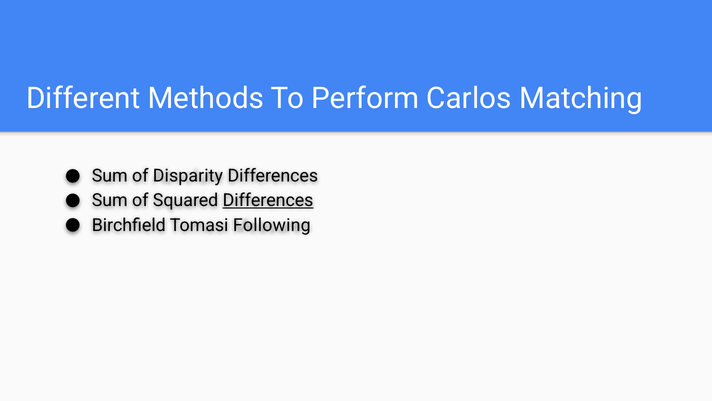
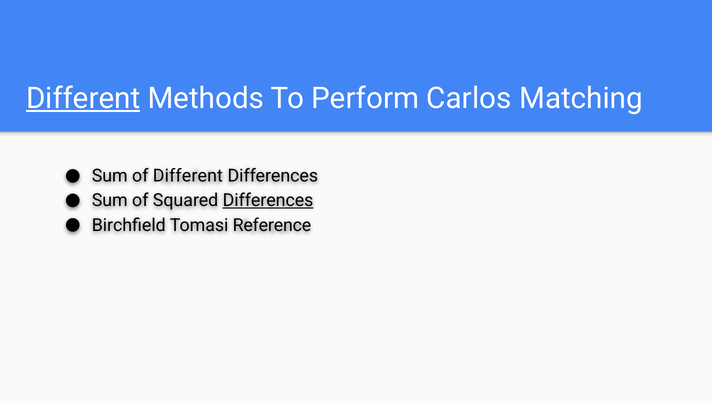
Different underline: none -> present (83, 98)
of Disparity: Disparity -> Different (188, 176)
Following: Following -> Reference (272, 225)
